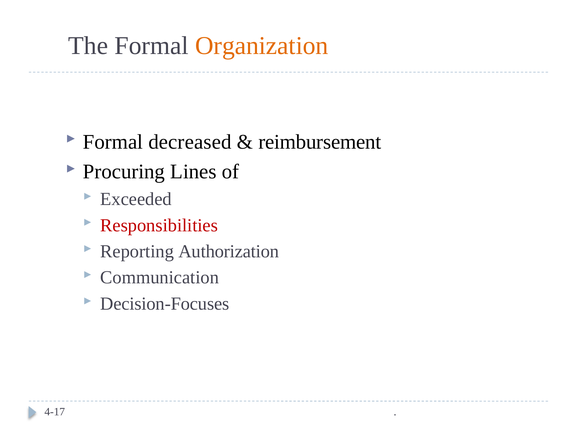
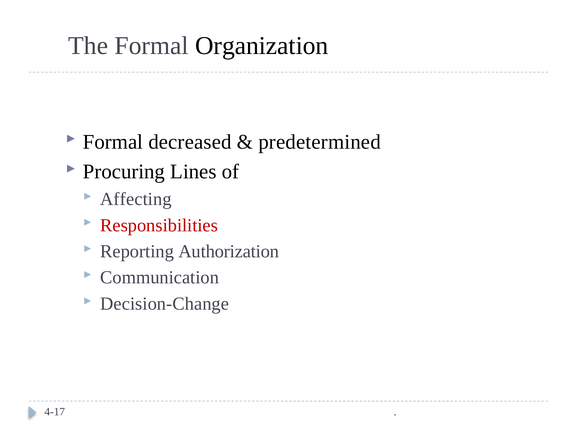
Organization colour: orange -> black (262, 46)
reimbursement: reimbursement -> predetermined (320, 142)
Exceeded: Exceeded -> Affecting (136, 199)
Decision-Focuses: Decision-Focuses -> Decision-Change (165, 303)
